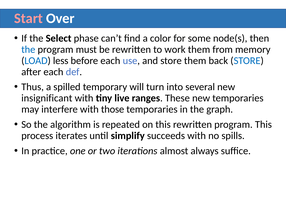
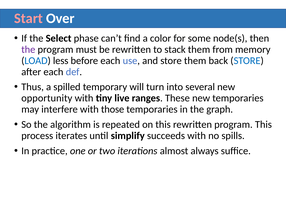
the colour: blue -> purple (28, 49)
work: work -> stack (175, 49)
insignificant: insignificant -> opportunity (47, 98)
